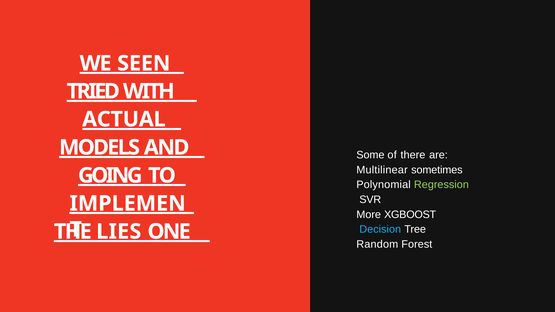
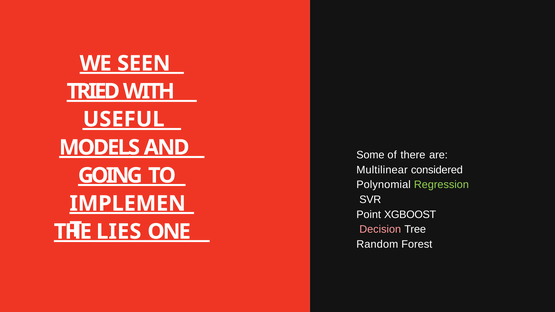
ACTUAL: ACTUAL -> USEFUL (124, 119)
sometimes: sometimes -> considered (437, 170)
More: More -> Point (369, 215)
Decision colour: light blue -> pink (380, 229)
